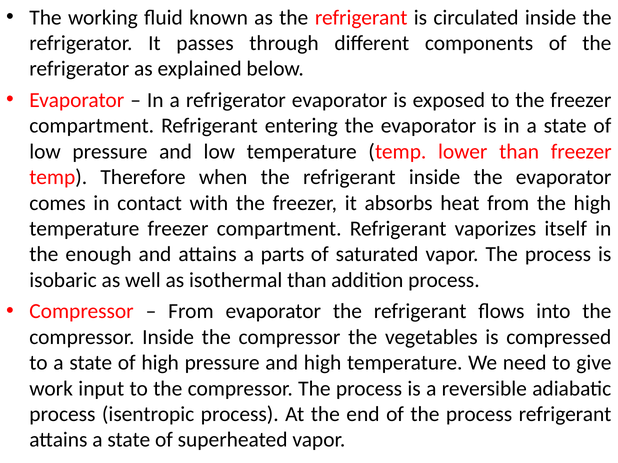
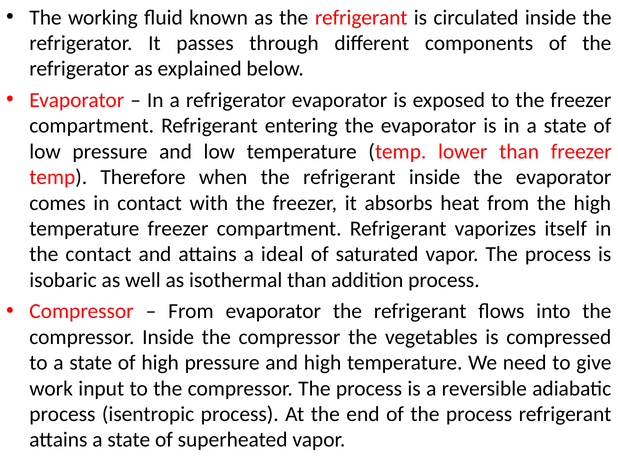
the enough: enough -> contact (98, 255)
parts: parts -> ideal (282, 255)
